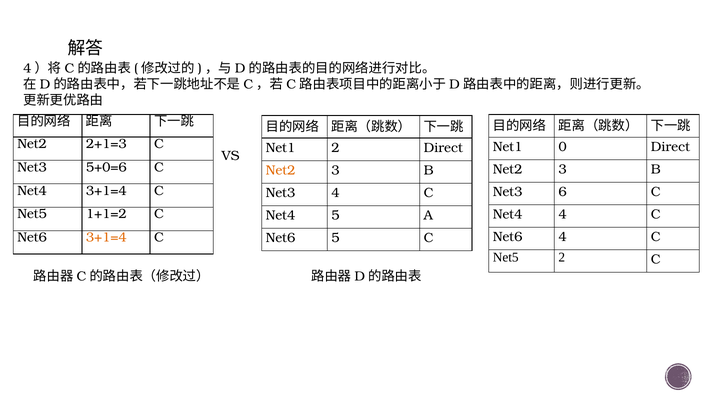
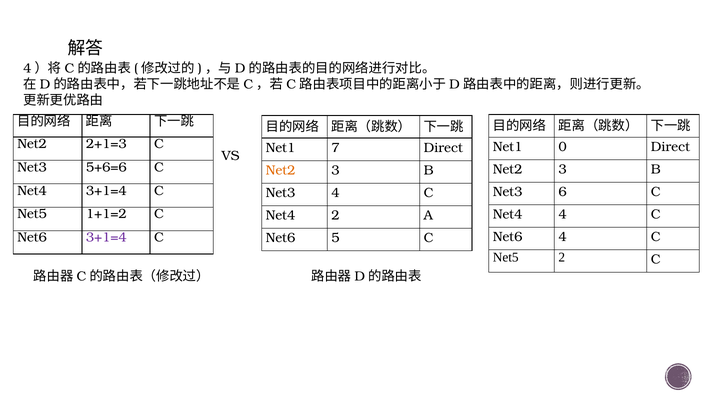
Net1 2: 2 -> 7 (335, 148)
5+0=6: 5+0=6 -> 5+6=6 (106, 167)
Net4 5: 5 -> 2 (335, 215)
3+1=4 colour: orange -> purple (106, 237)
